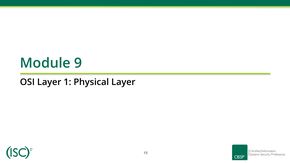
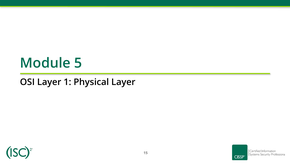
9: 9 -> 5 (78, 63)
